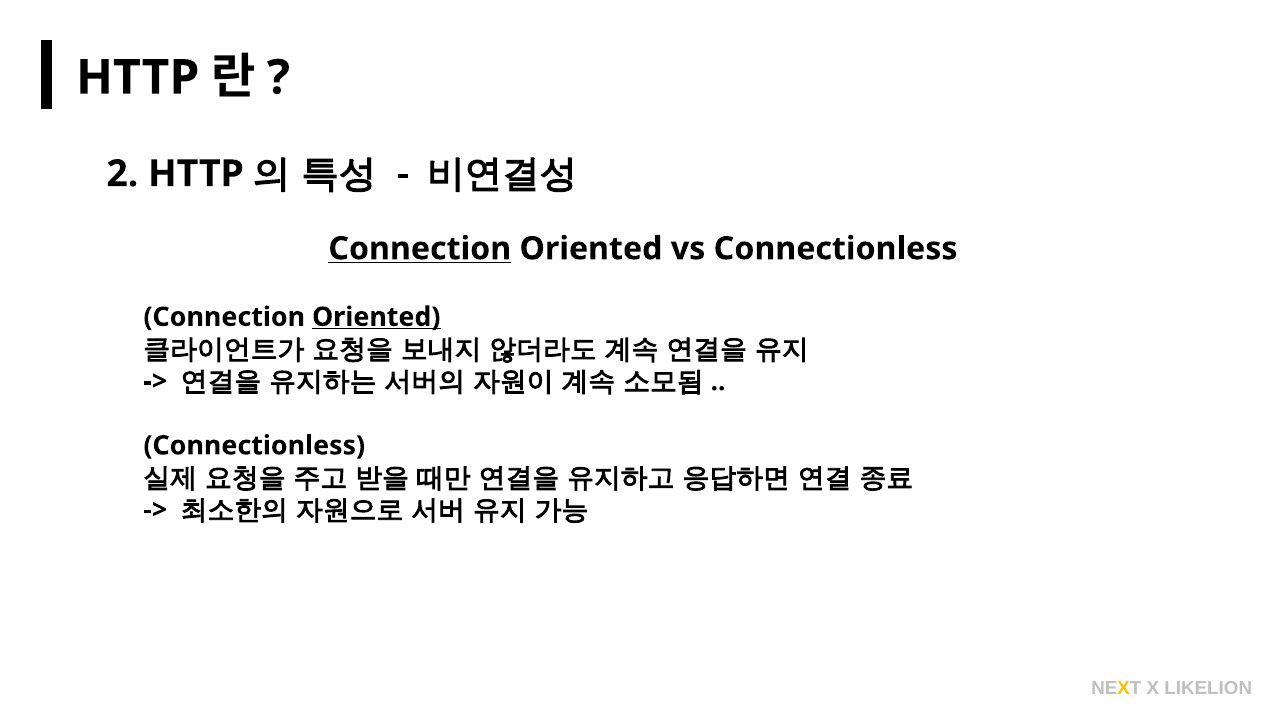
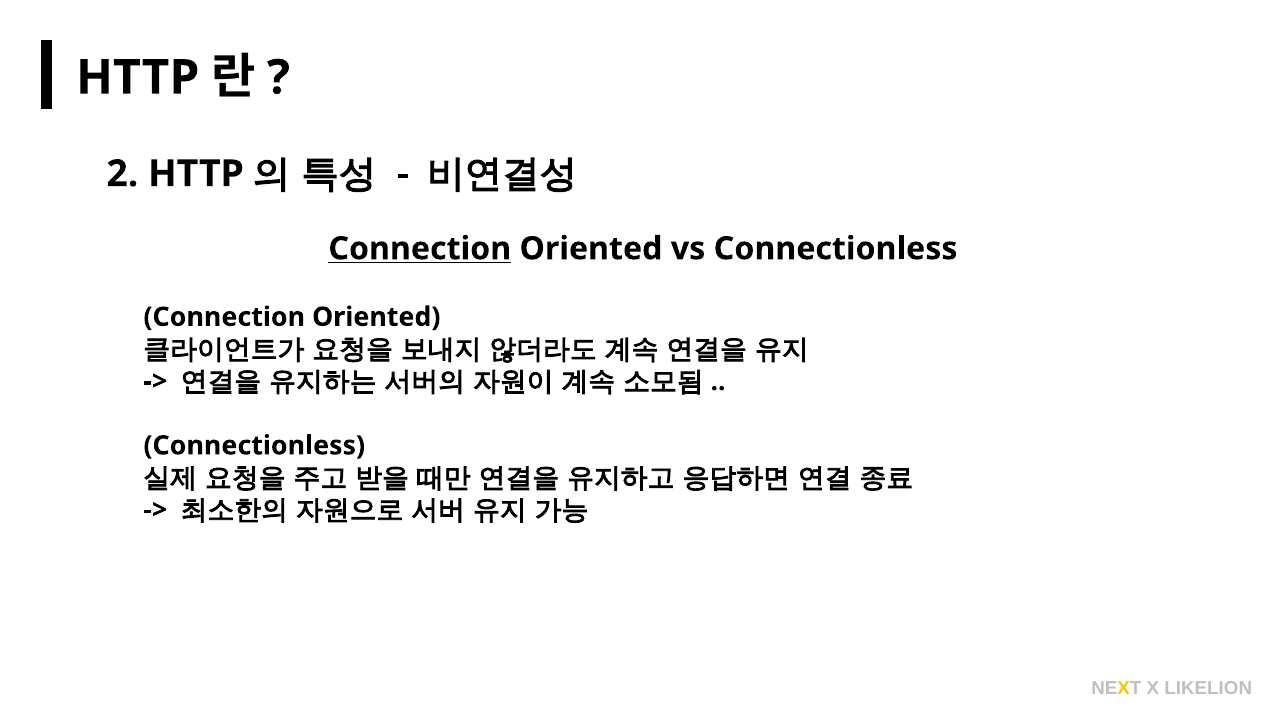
Oriented underline: present -> none (376, 317)
